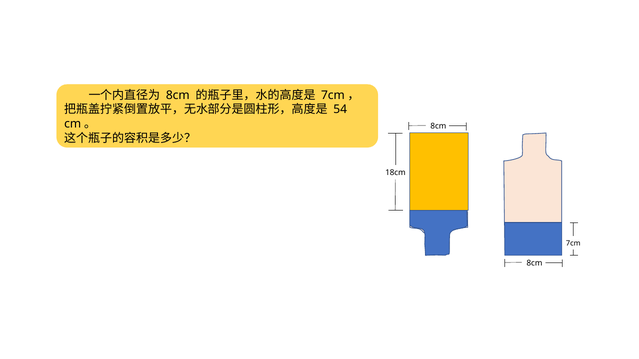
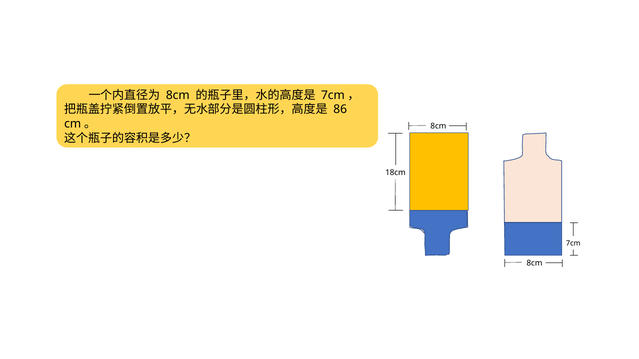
54: 54 -> 86 (340, 110)
